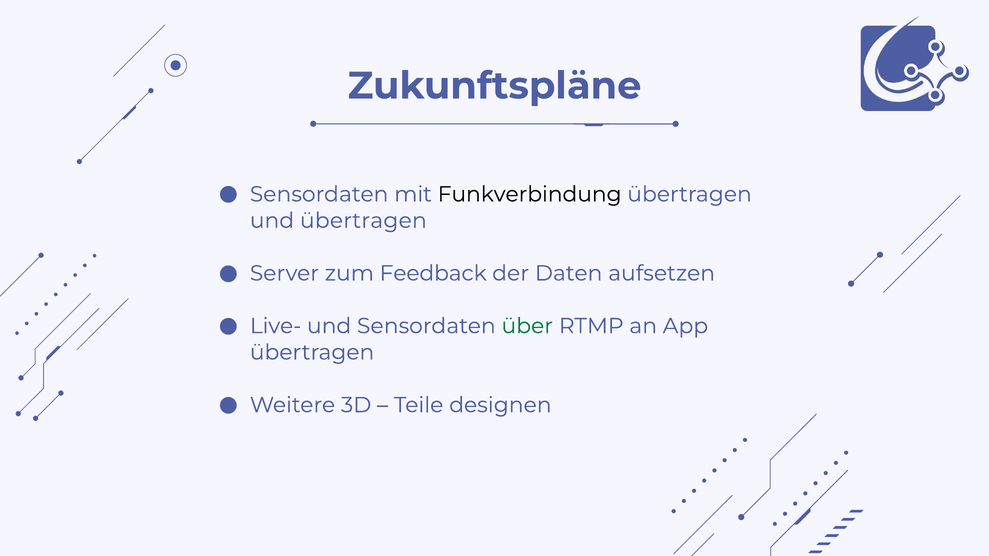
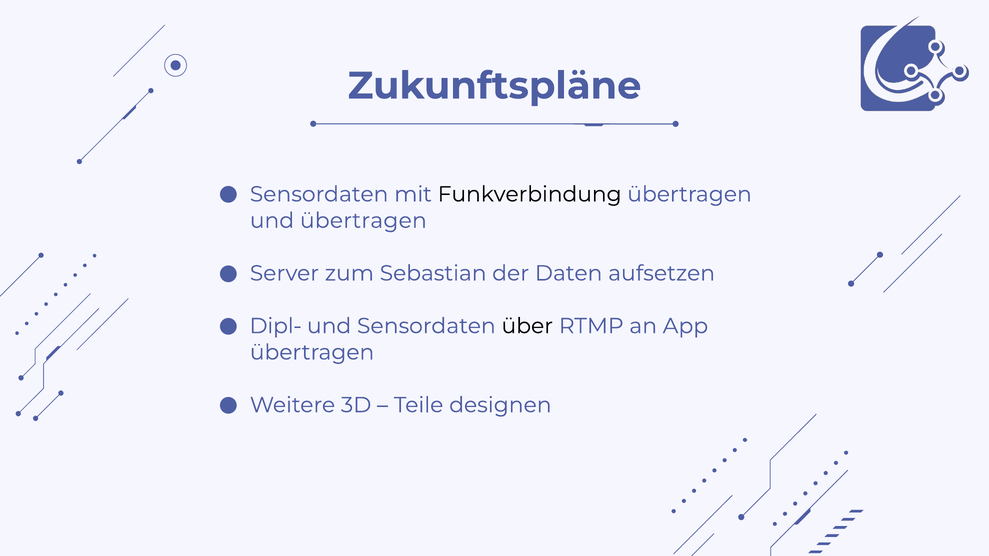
Feedback: Feedback -> Sebastian (433, 273)
Live-: Live- -> Dipl- (276, 326)
über colour: green -> black (527, 326)
